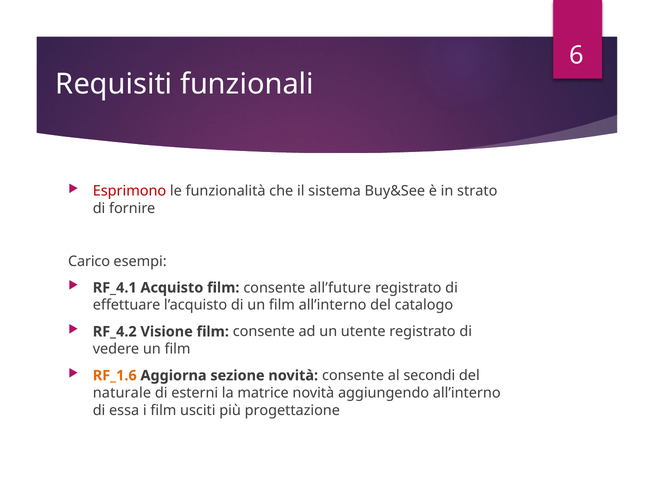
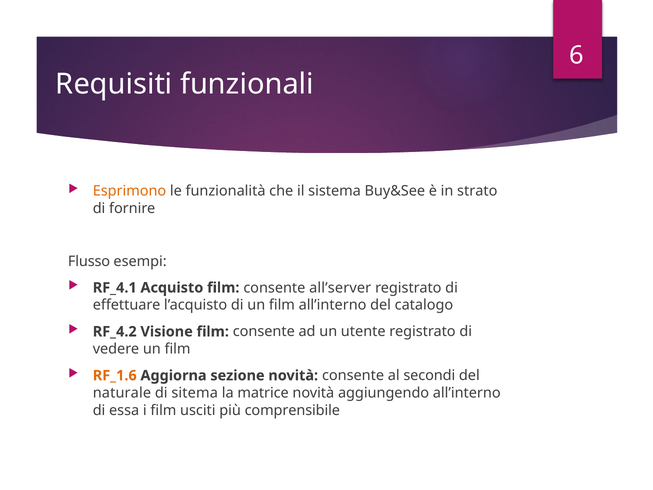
Esprimono colour: red -> orange (129, 191)
Carico: Carico -> Flusso (89, 261)
all’future: all’future -> all’server (340, 288)
esterni: esterni -> sitema (195, 393)
progettazione: progettazione -> comprensibile (292, 410)
